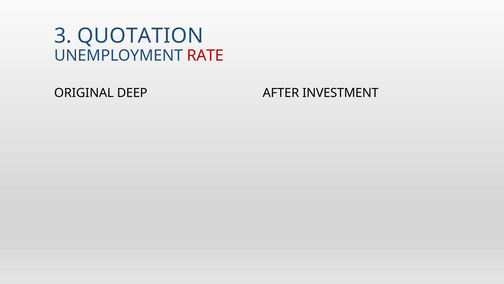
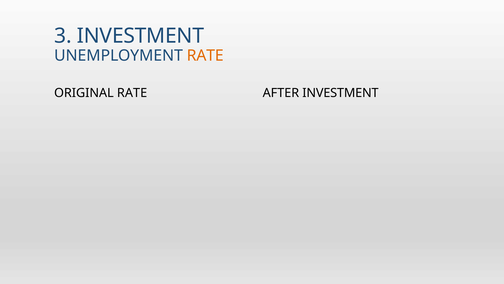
3 QUOTATION: QUOTATION -> INVESTMENT (141, 36)
RATE colour: red -> orange (205, 56)
ORIGINAL DEEP: DEEP -> RATE (132, 93)
